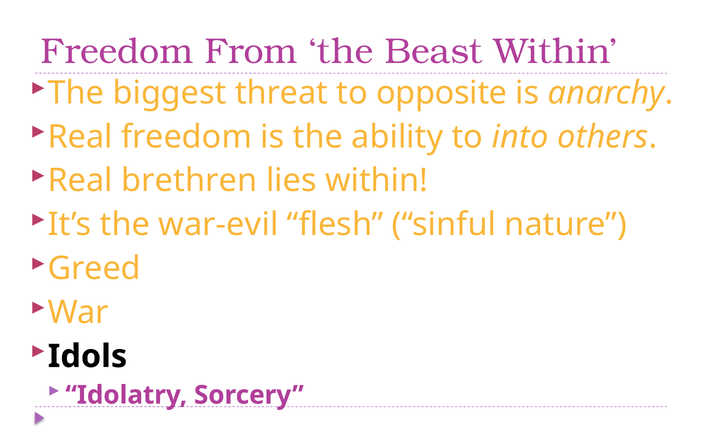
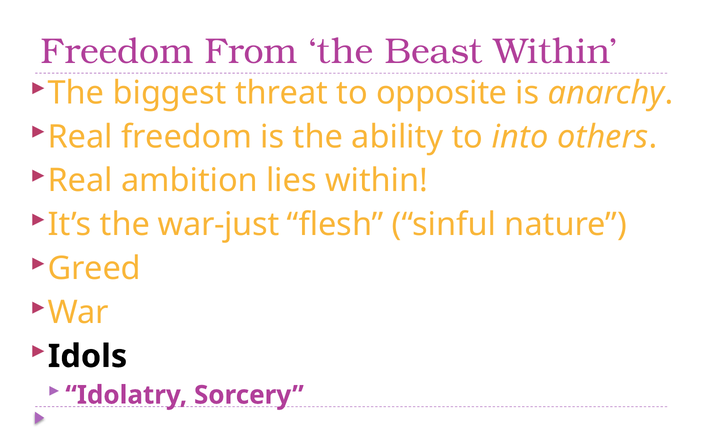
brethren: brethren -> ambition (190, 181)
war-evil: war-evil -> war-just (219, 225)
